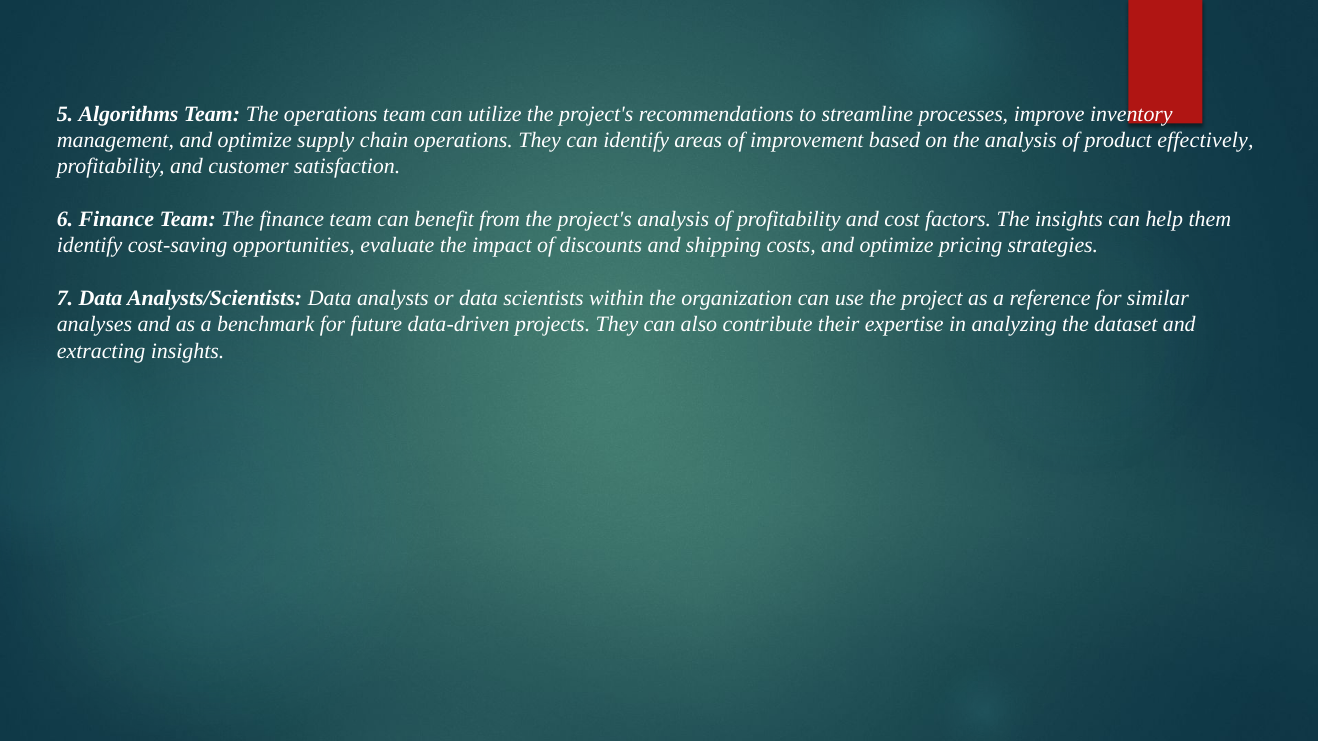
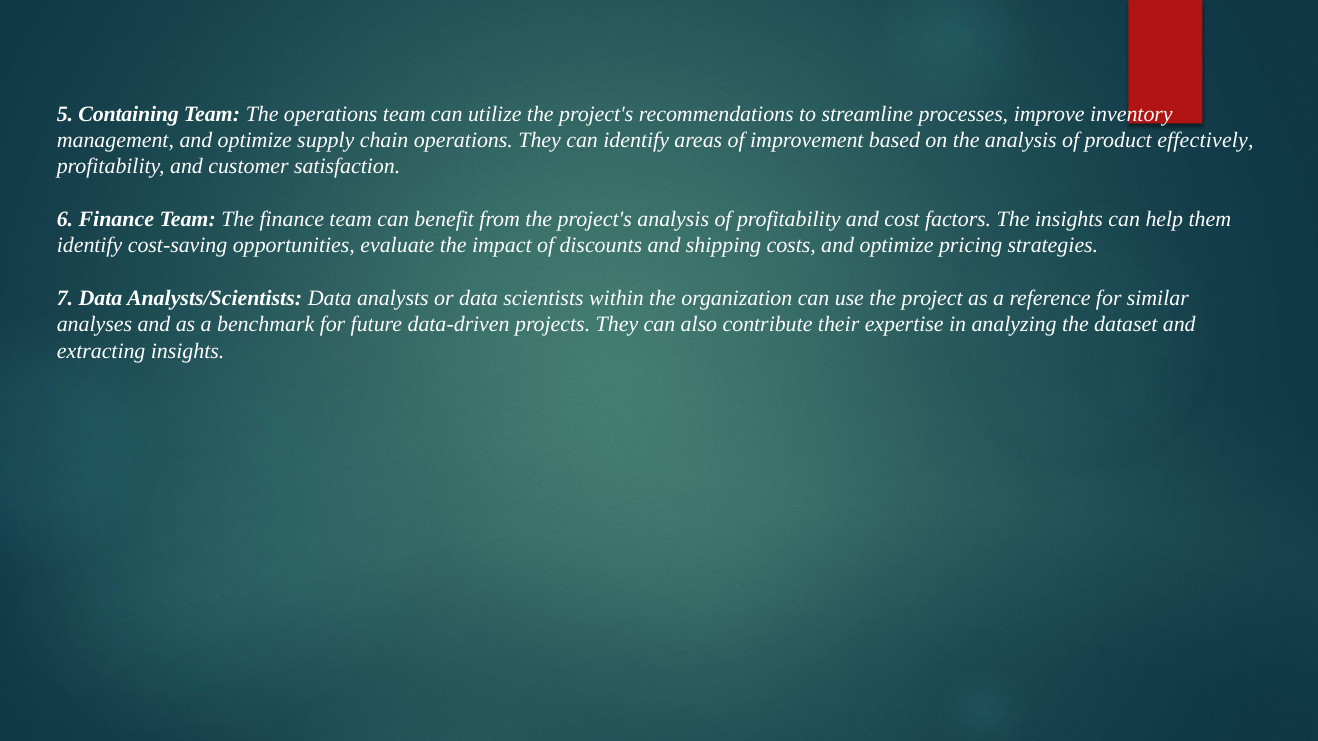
Algorithms: Algorithms -> Containing (129, 114)
